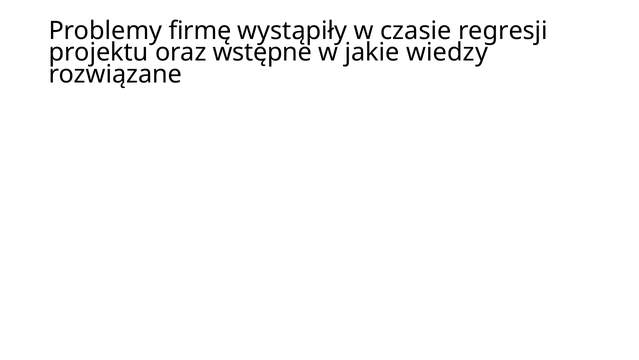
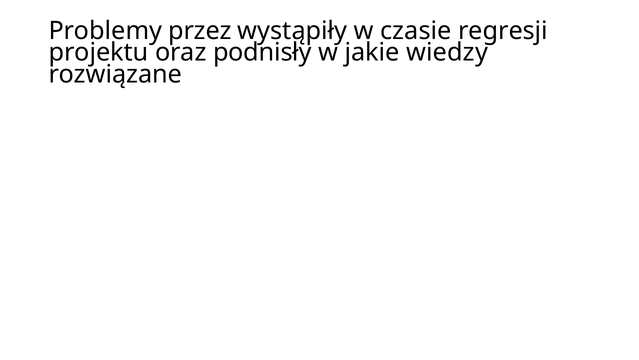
firmę: firmę -> przez (200, 31)
wstępne: wstępne -> podnisły (262, 52)
